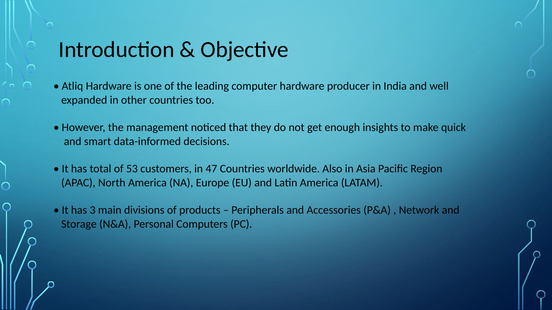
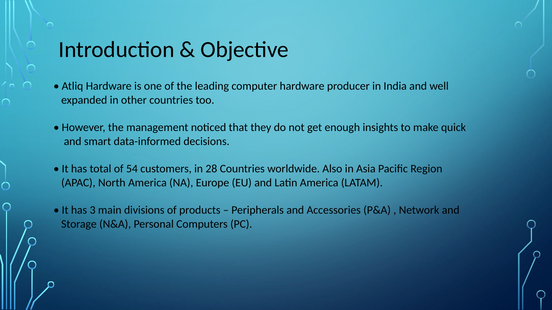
53: 53 -> 54 (132, 169)
47: 47 -> 28 (211, 169)
